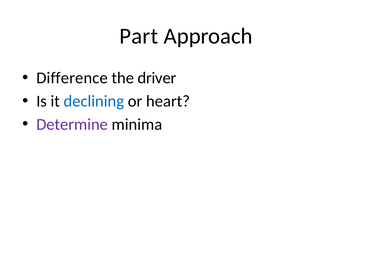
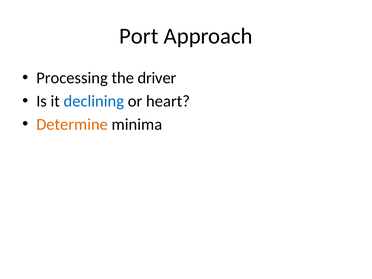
Part: Part -> Port (139, 36)
Difference: Difference -> Processing (72, 78)
Determine colour: purple -> orange (72, 124)
